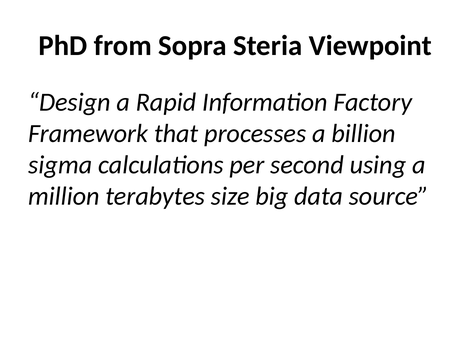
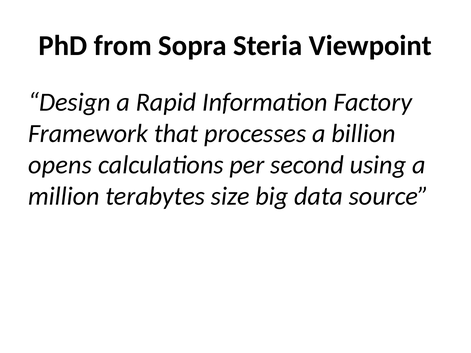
sigma: sigma -> opens (60, 165)
